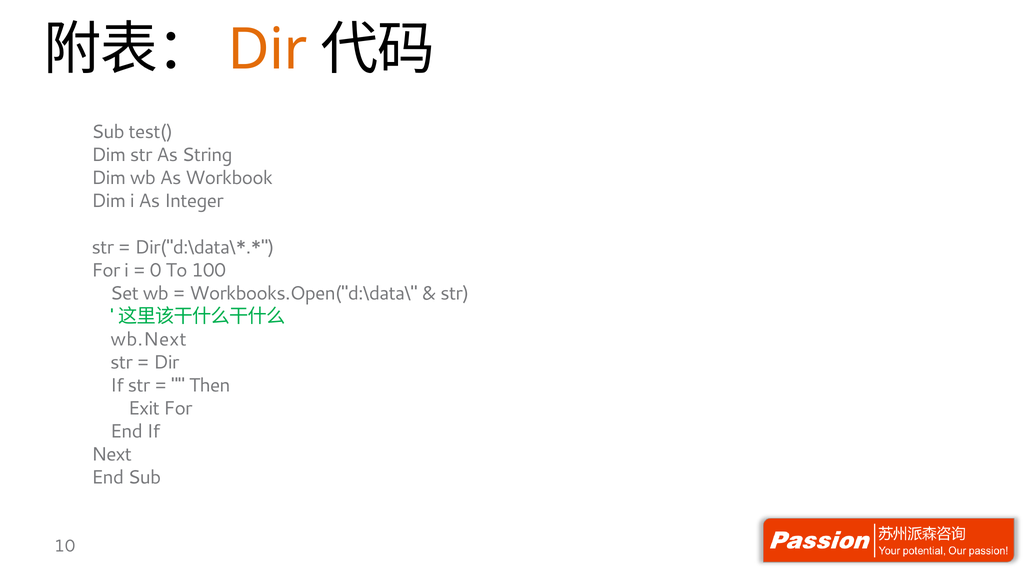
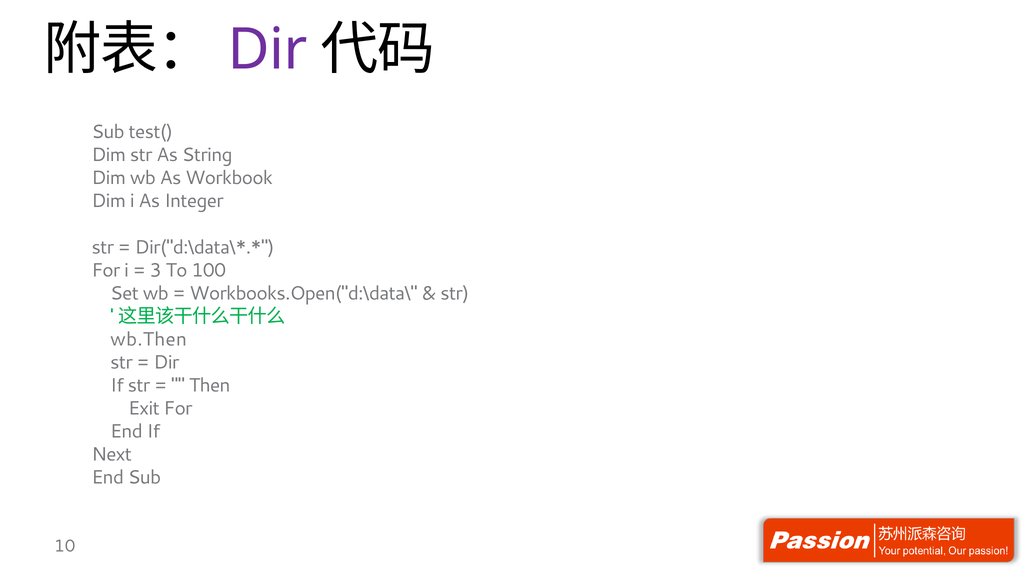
Dir colour: orange -> purple (268, 50)
0: 0 -> 3 (156, 270)
wb.Next: wb.Next -> wb.Then (149, 339)
